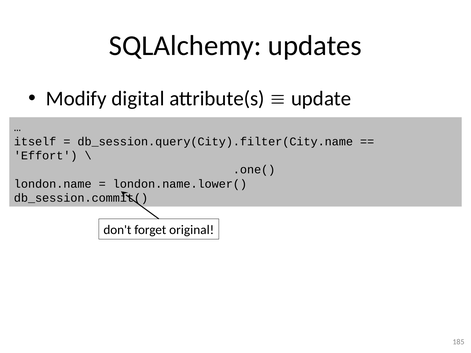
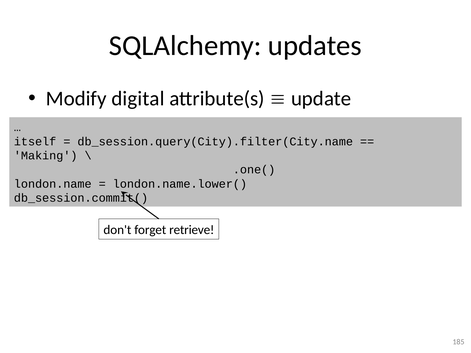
Effort: Effort -> Making (46, 156)
original: original -> retrieve (192, 230)
